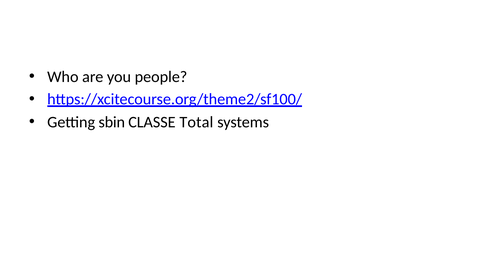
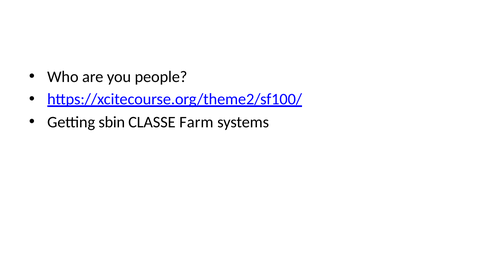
Total: Total -> Farm (196, 122)
